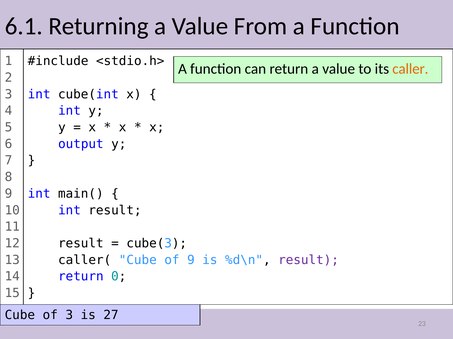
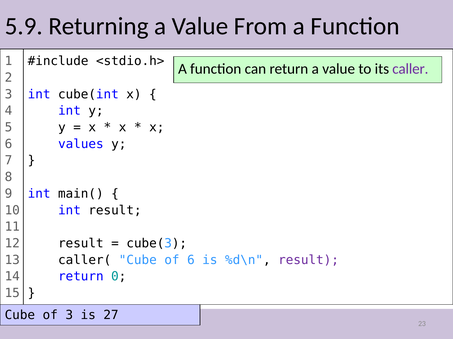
6.1: 6.1 -> 5.9 (24, 26)
caller colour: orange -> purple (410, 69)
output: output -> values (81, 144)
of 9: 9 -> 6 (191, 260)
